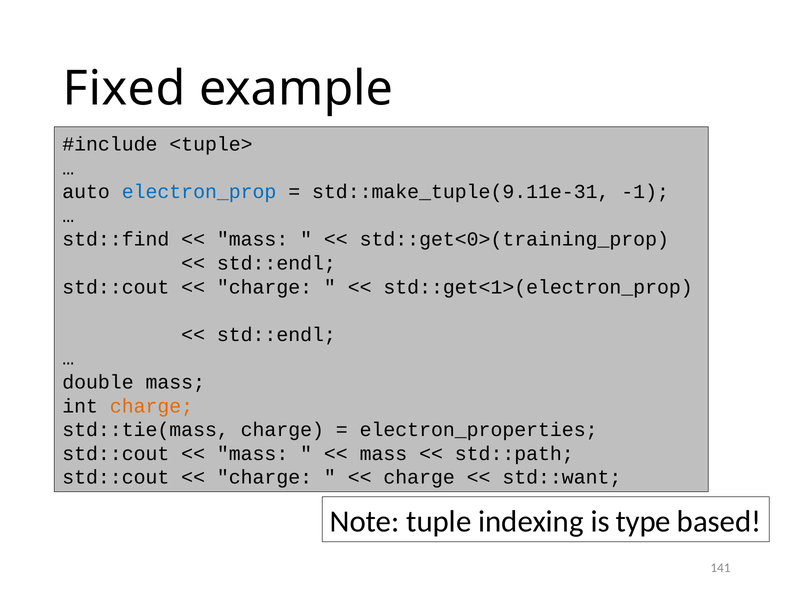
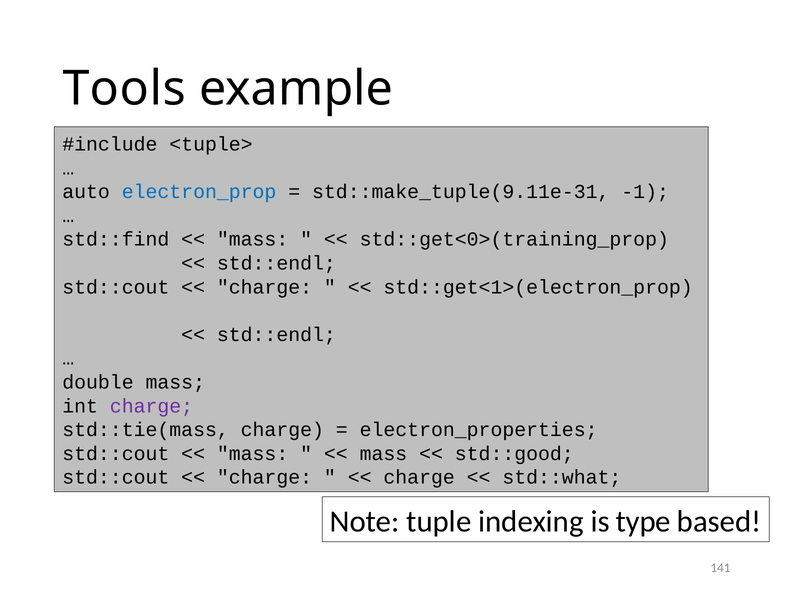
Fixed: Fixed -> Tools (124, 89)
charge colour: orange -> purple (151, 406)
std::path: std::path -> std::good (514, 453)
std::want: std::want -> std::what (562, 477)
